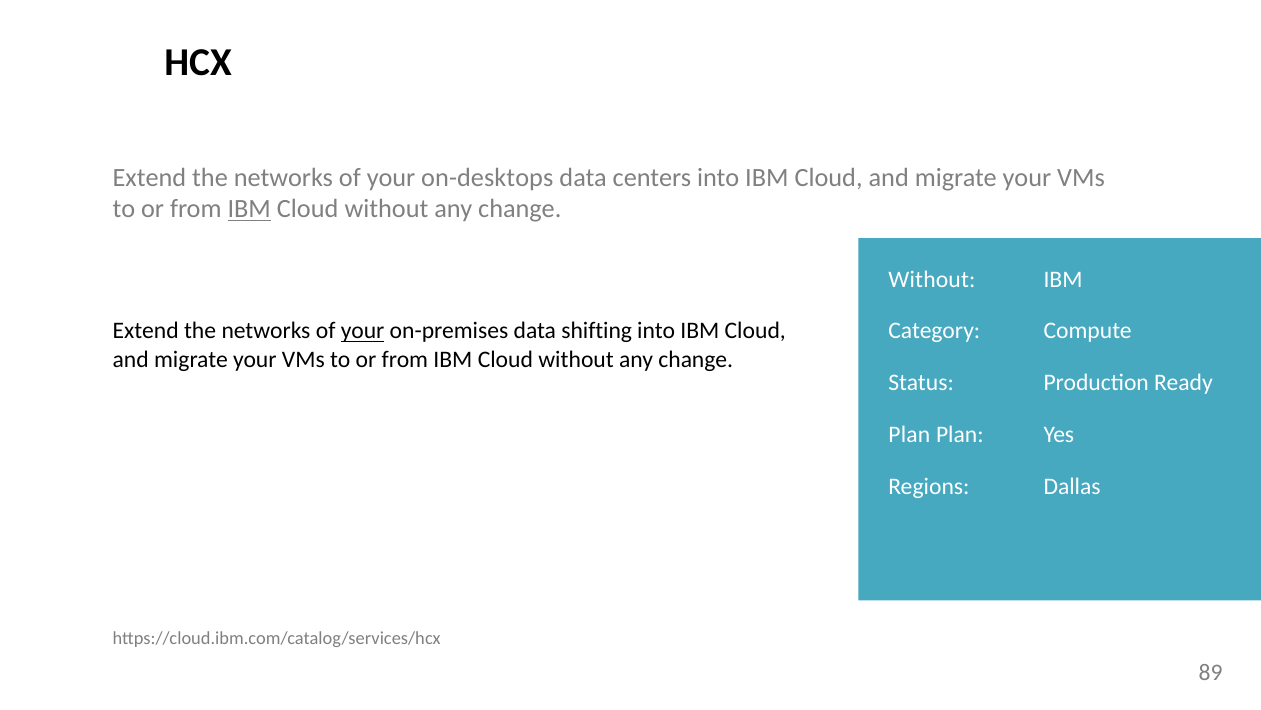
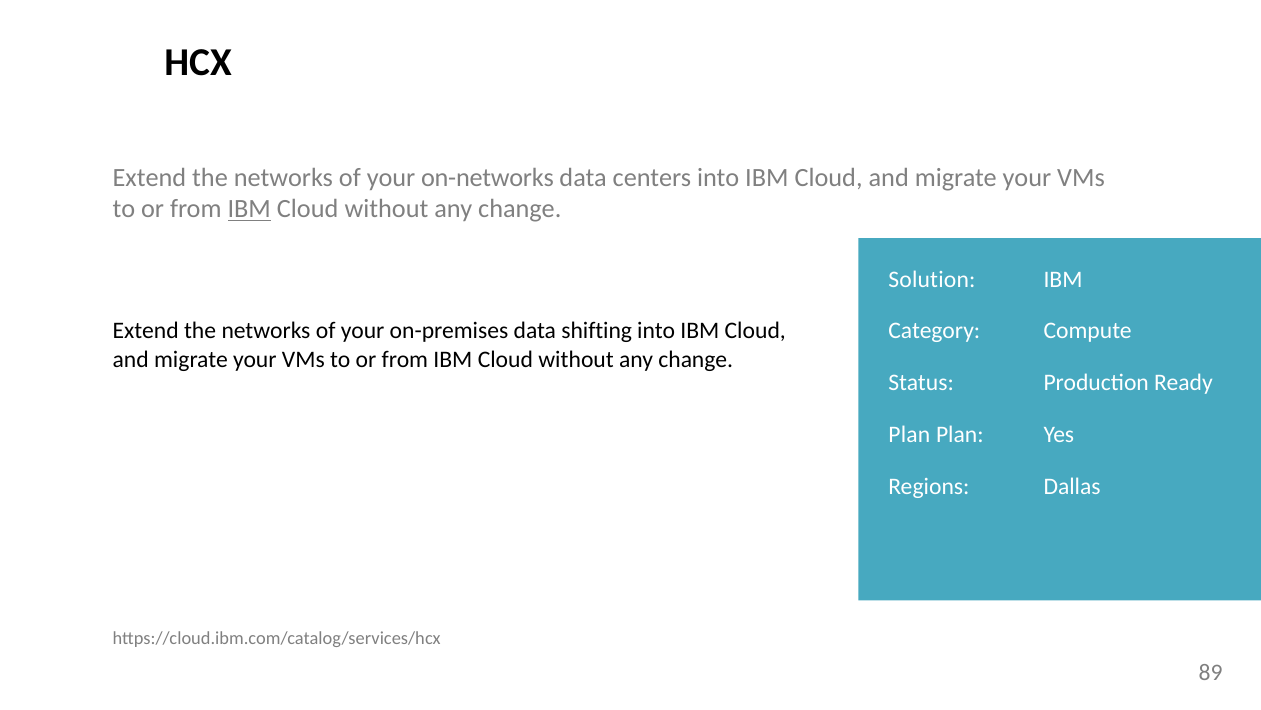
on-desktops: on-desktops -> on-networks (487, 177)
Without: Without -> Solution (932, 279)
your underline: present -> none (363, 331)
